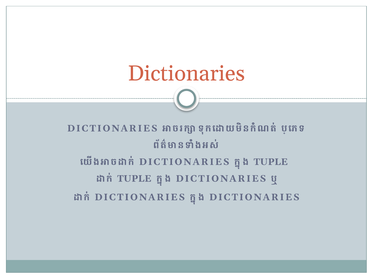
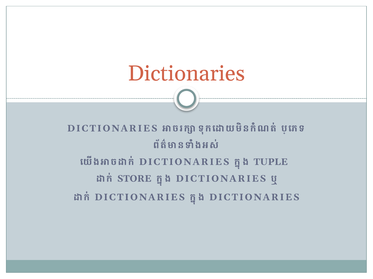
TUPLE: TUPLE -> STORE (134, 179)
